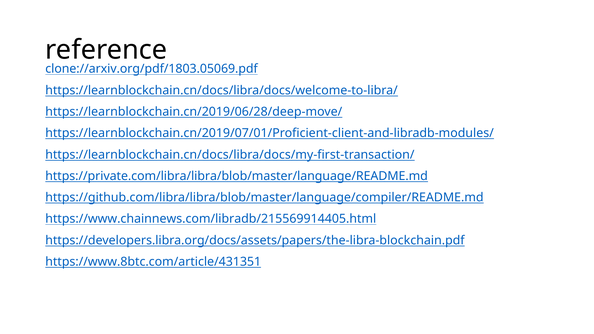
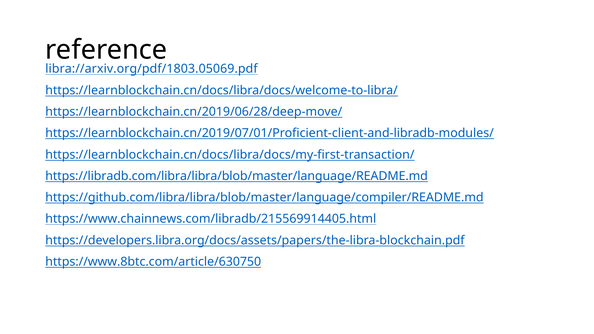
clone://arxiv.org/pdf/1803.05069.pdf: clone://arxiv.org/pdf/1803.05069.pdf -> libra://arxiv.org/pdf/1803.05069.pdf (151, 69)
https://private.com/libra/libra/blob/master/language/README.md: https://private.com/libra/libra/blob/master/language/README.md -> https://libradb.com/libra/libra/blob/master/language/README.md (237, 176)
https://www.8btc.com/article/431351: https://www.8btc.com/article/431351 -> https://www.8btc.com/article/630750 (153, 262)
